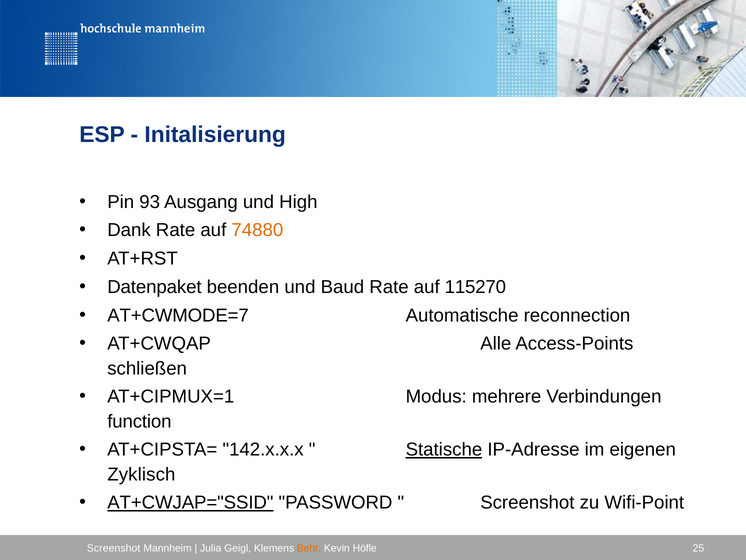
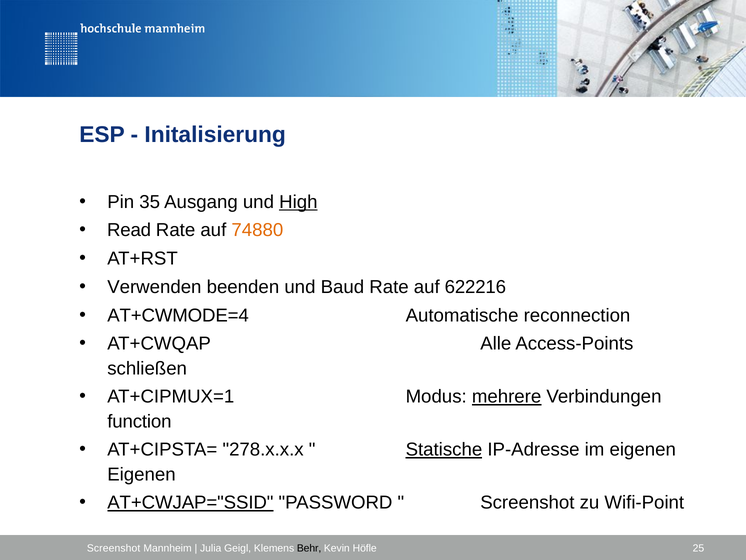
93: 93 -> 35 (150, 202)
High underline: none -> present (298, 202)
Dank: Dank -> Read (129, 230)
Datenpaket: Datenpaket -> Verwenden (154, 287)
115270: 115270 -> 622216 (475, 287)
AT+CWMODE=7: AT+CWMODE=7 -> AT+CWMODE=4 (178, 315)
mehrere underline: none -> present (507, 396)
142.x.x.x: 142.x.x.x -> 278.x.x.x (263, 449)
Zyklisch: Zyklisch -> Eigenen (141, 474)
Behr colour: orange -> black (309, 548)
